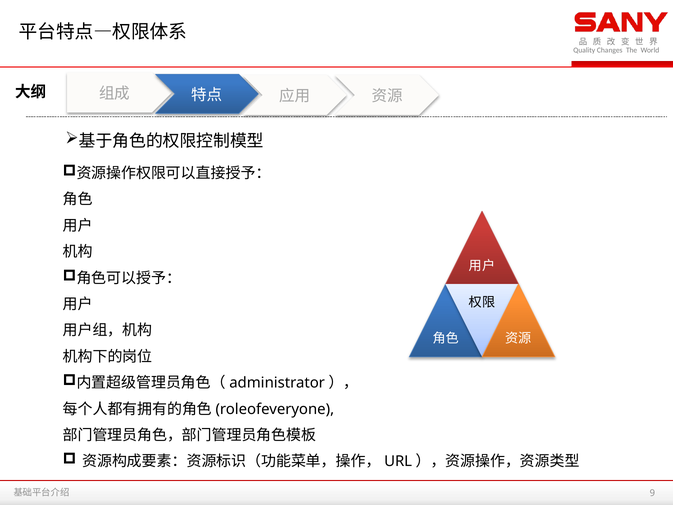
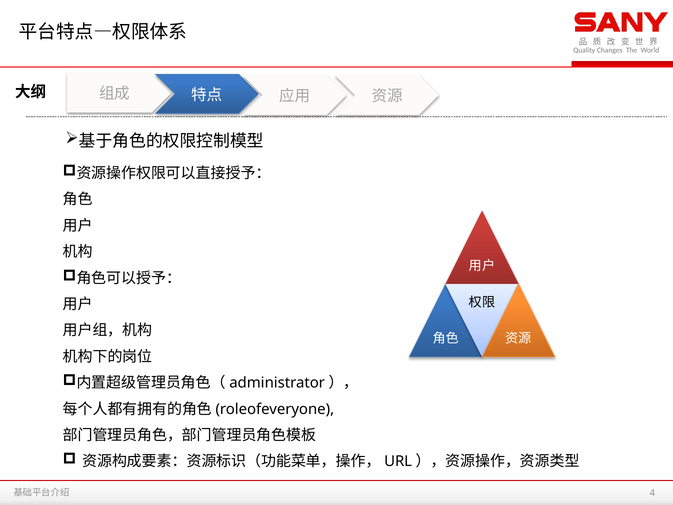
9: 9 -> 4 (652, 493)
